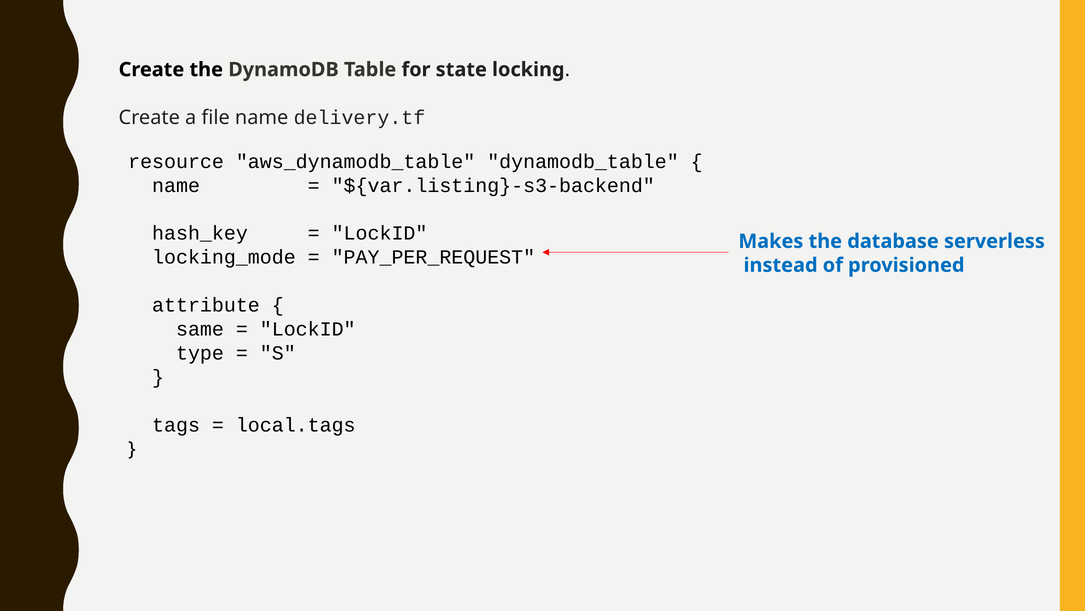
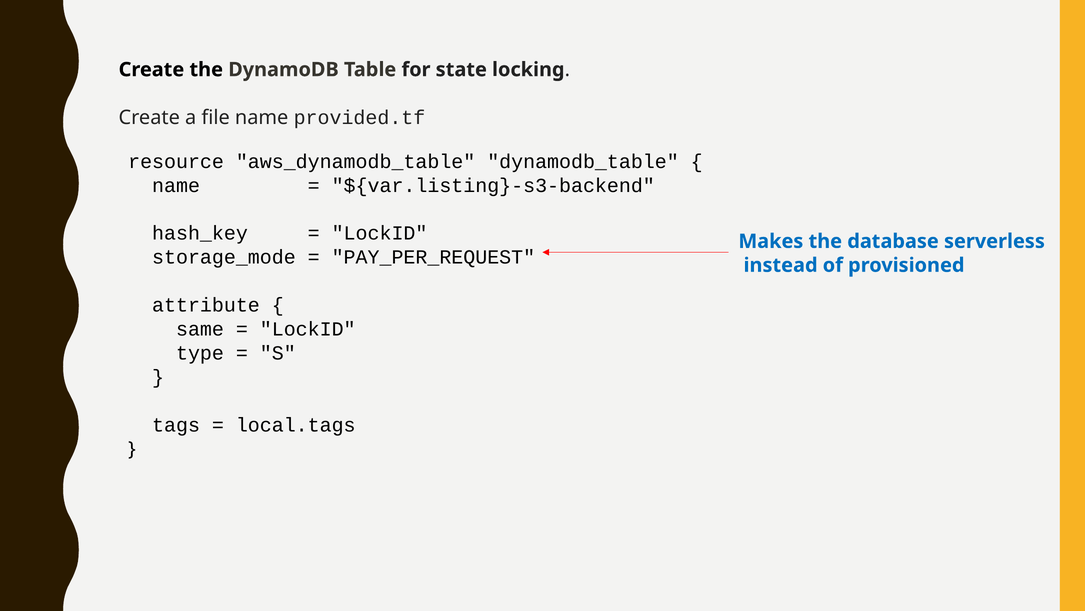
delivery.tf: delivery.tf -> provided.tf (359, 117)
locking_mode: locking_mode -> storage_mode (224, 257)
